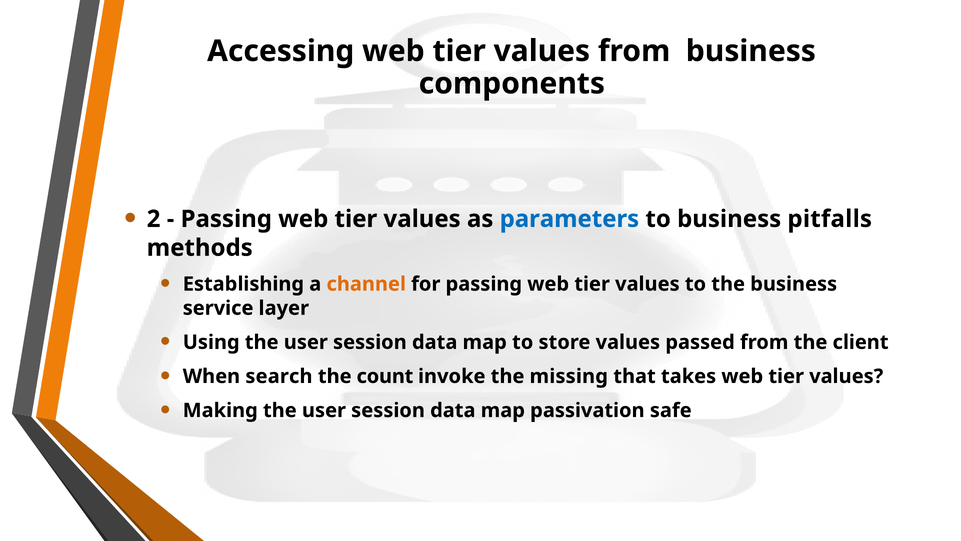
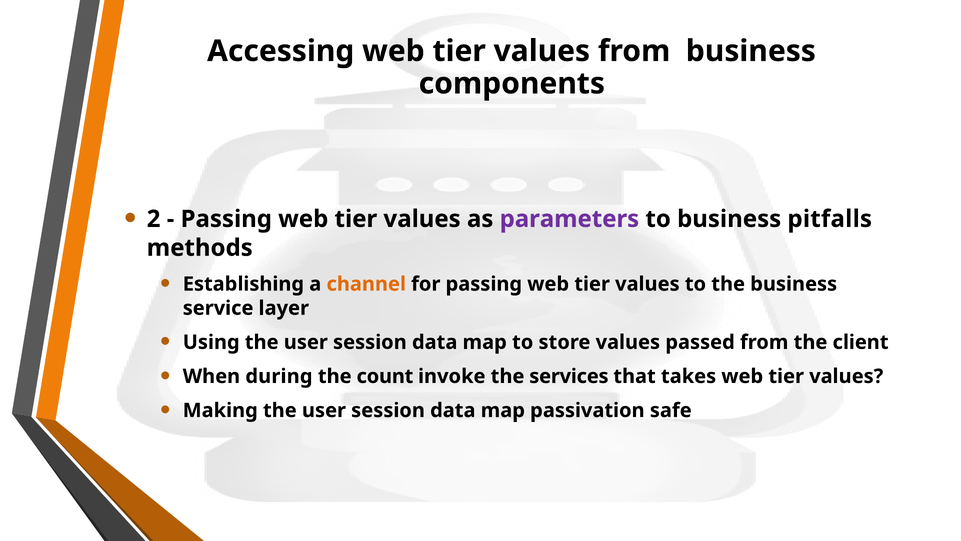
parameters colour: blue -> purple (569, 219)
search: search -> during (279, 376)
missing: missing -> services (569, 376)
